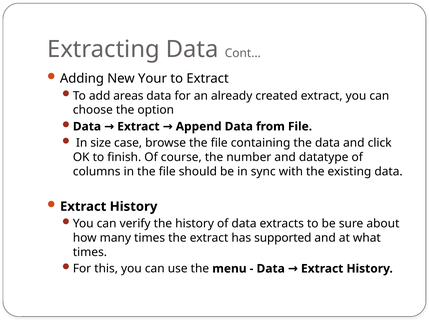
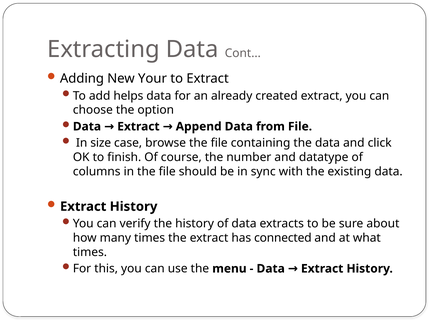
areas: areas -> helps (128, 96)
supported: supported -> connected (283, 238)
